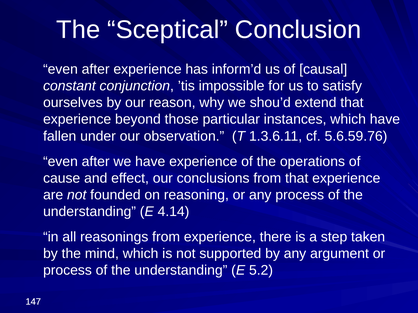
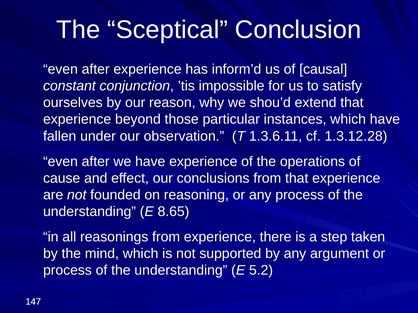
5.6.59.76: 5.6.59.76 -> 1.3.12.28 (356, 136)
4.14: 4.14 -> 8.65 (173, 212)
